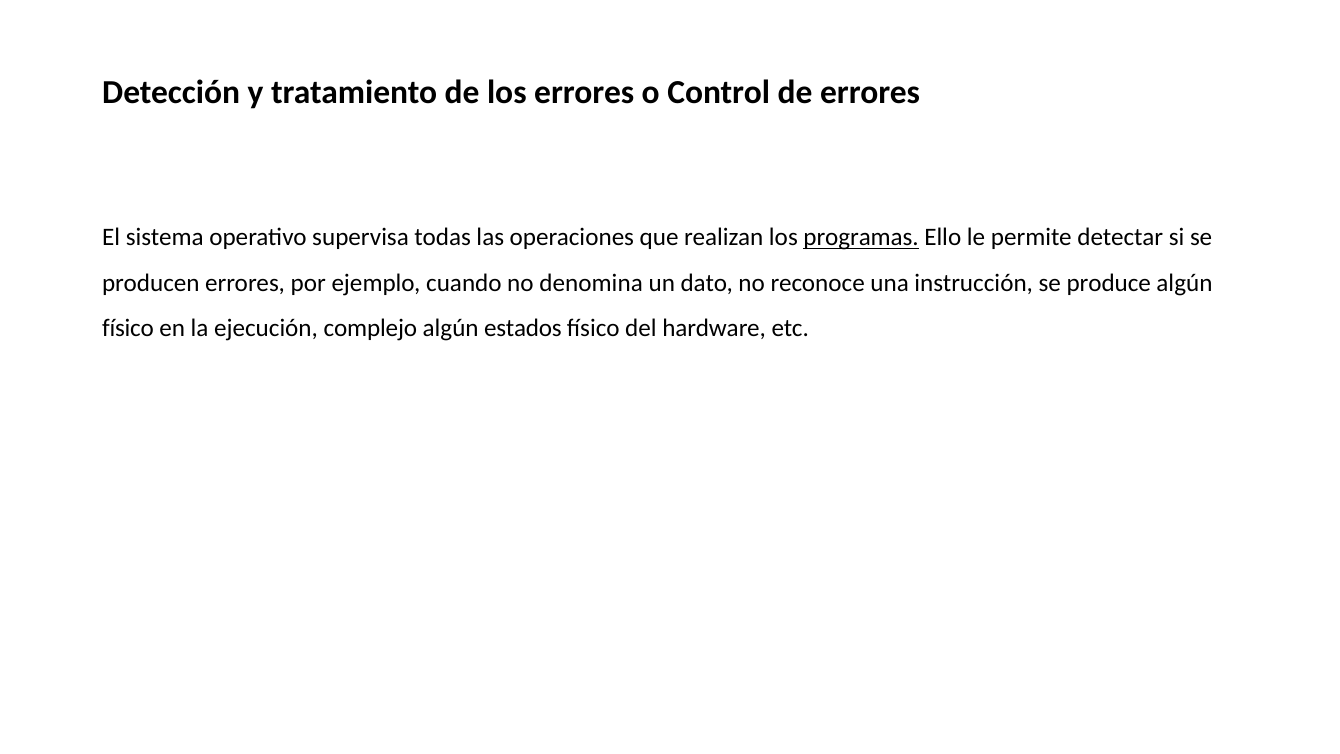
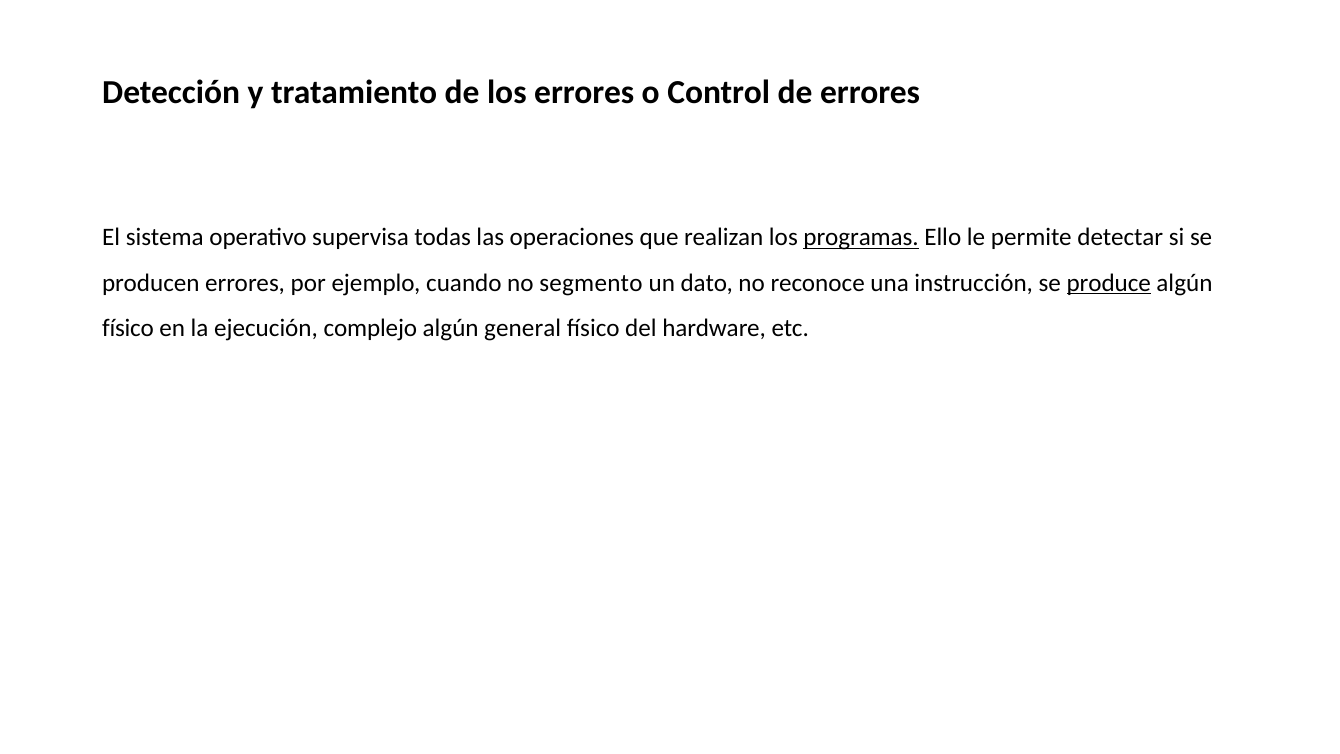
denomina: denomina -> segmento (591, 283)
produce underline: none -> present (1109, 283)
estados: estados -> general (523, 328)
